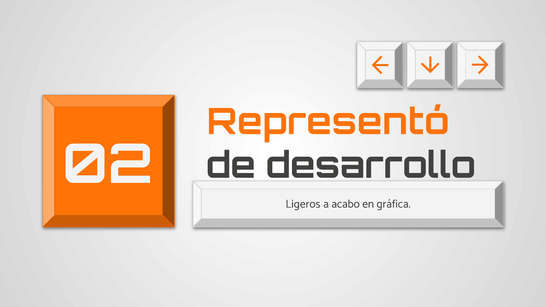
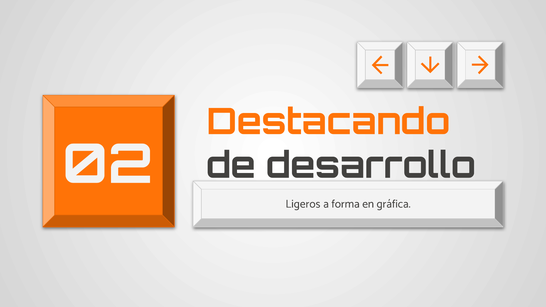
Representó: Representó -> Destacando (328, 122)
acabo: acabo -> forma (346, 204)
